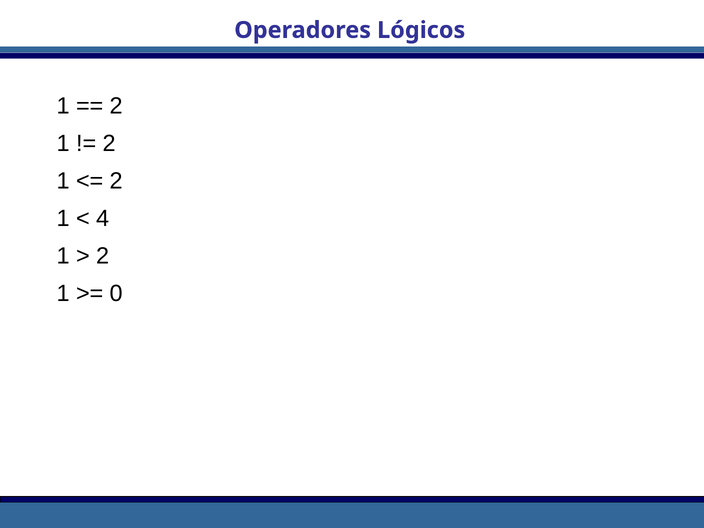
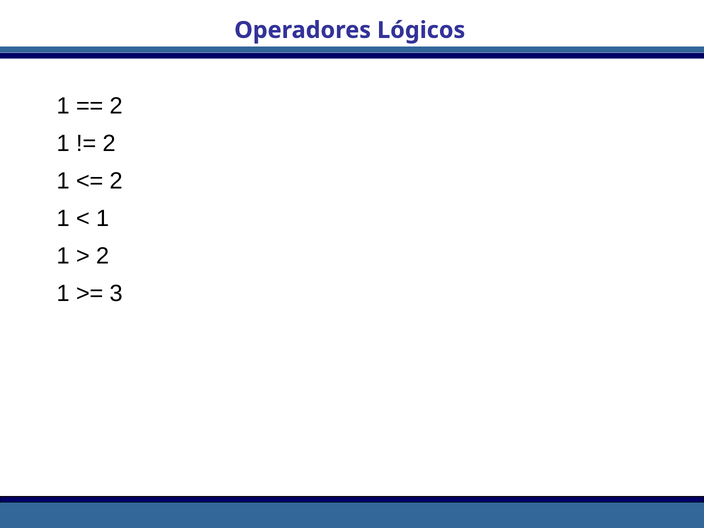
4: 4 -> 1 (103, 219)
0: 0 -> 3 (116, 294)
